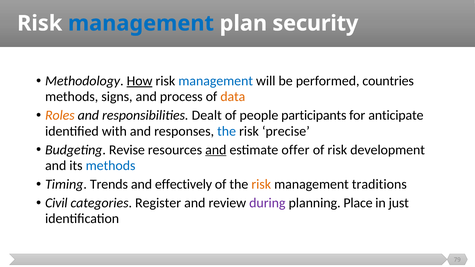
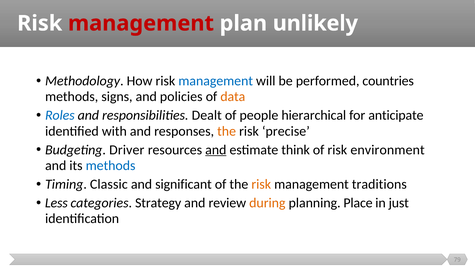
management colour: blue -> red (141, 23)
security: security -> unlikely (315, 23)
How underline: present -> none (140, 81)
process: process -> policies (181, 97)
Roles colour: orange -> blue (60, 115)
participants: participants -> hierarchical (314, 115)
the colour: blue -> orange (227, 131)
Revise: Revise -> Driver (127, 150)
offer: offer -> think (296, 150)
development: development -> environment (388, 150)
Trends: Trends -> Classic (109, 184)
effectively: effectively -> significant (183, 184)
Civil: Civil -> Less (56, 203)
Register: Register -> Strategy (158, 203)
during colour: purple -> orange (267, 203)
